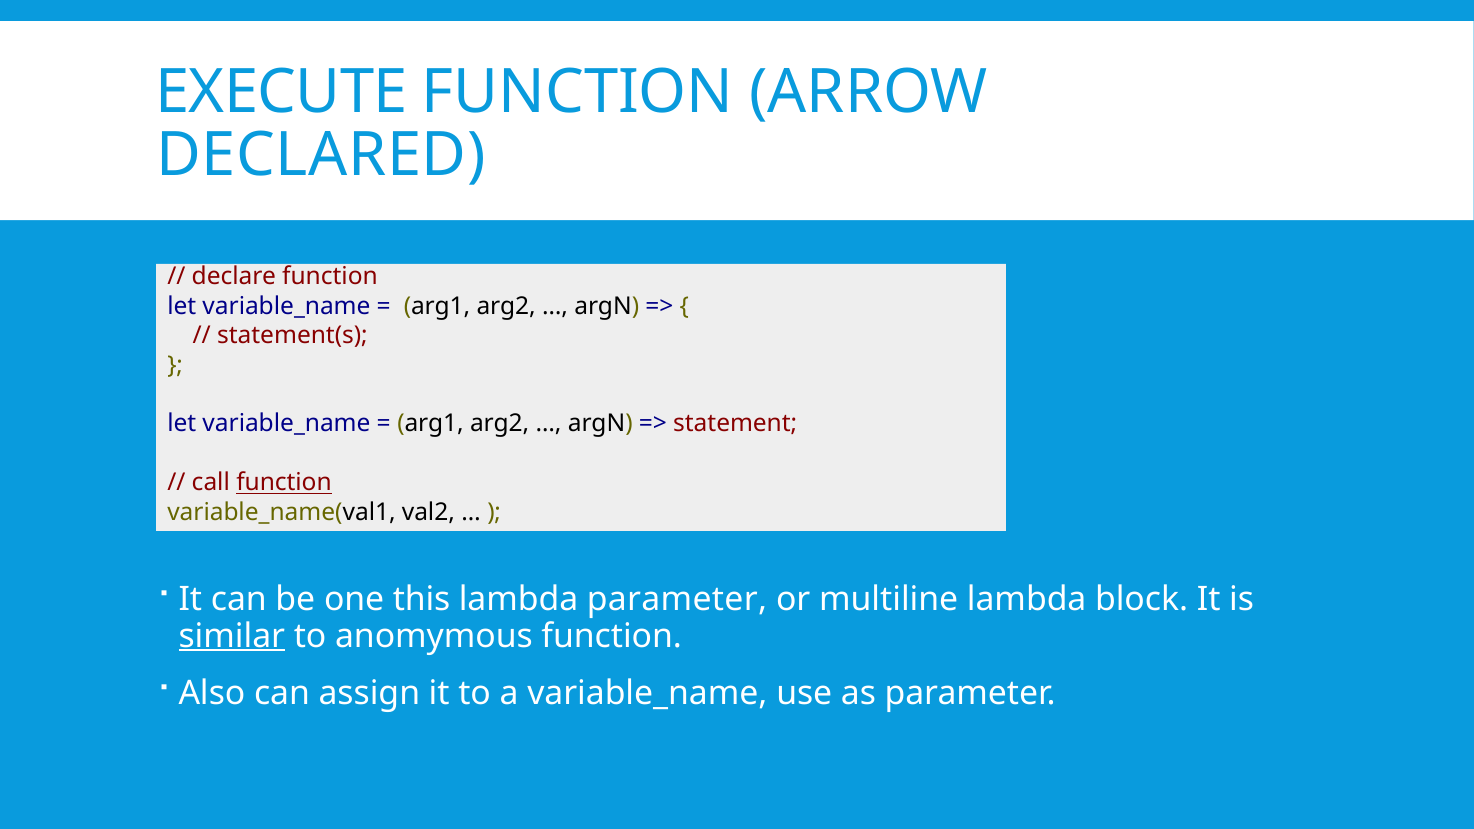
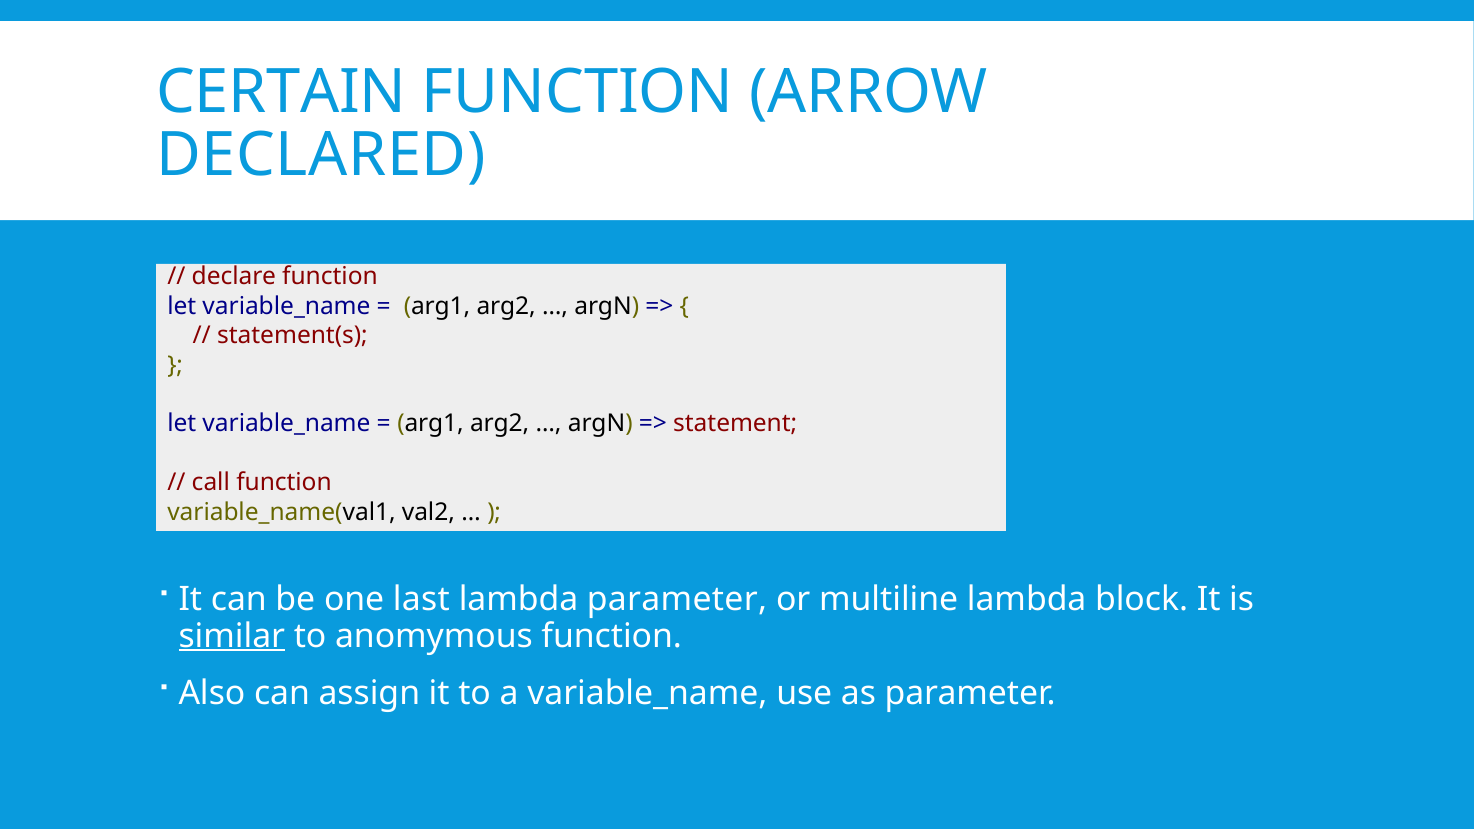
EXECUTE: EXECUTE -> CERTAIN (281, 93)
function underline: present -> none (284, 483)
this: this -> last (421, 600)
